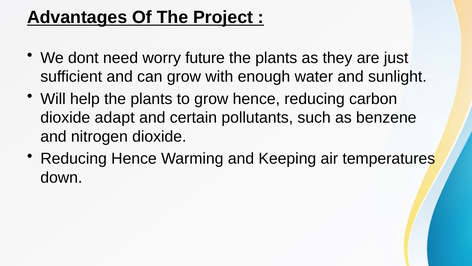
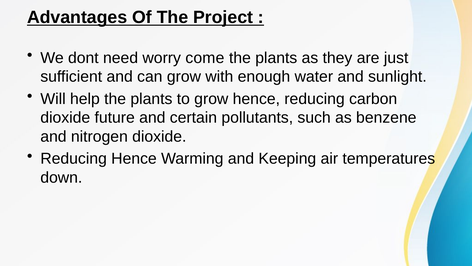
future: future -> come (205, 58)
adapt: adapt -> future (115, 118)
